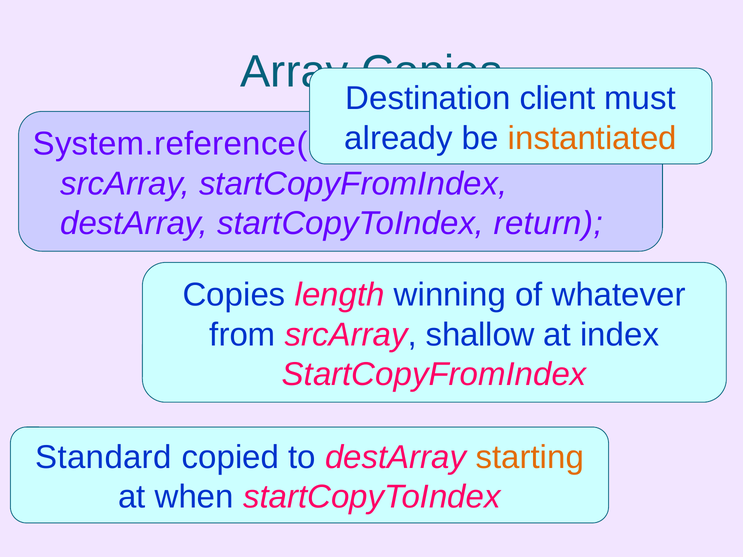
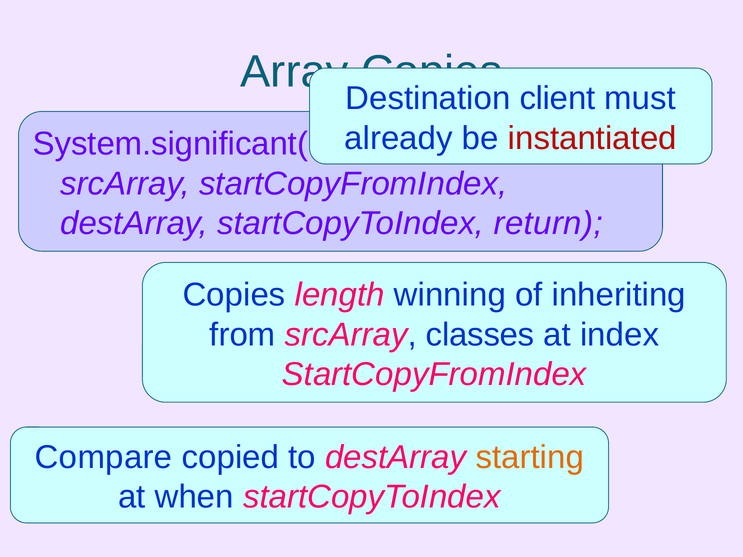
instantiated colour: orange -> red (592, 138)
System.reference(: System.reference( -> System.significant( (170, 144)
whatever: whatever -> inheriting (619, 295)
shallow: shallow -> classes (480, 335)
Standard: Standard -> Compare (104, 458)
